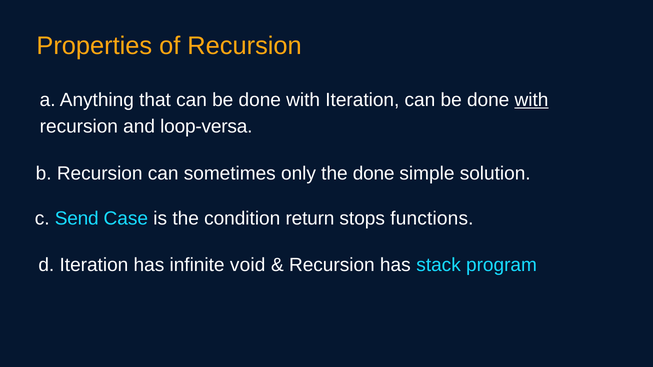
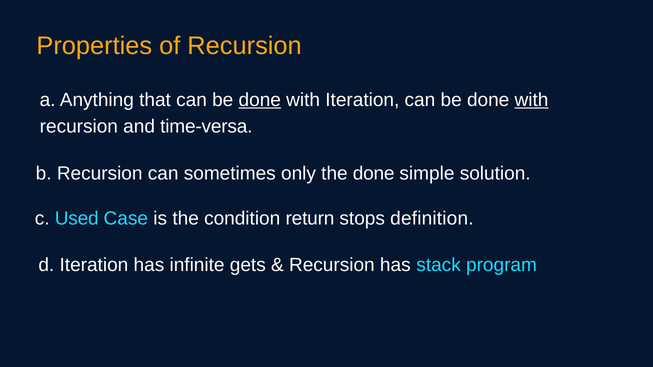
done underline: none -> present (260, 100)
loop-versa: loop-versa -> time-versa (206, 126)
Send: Send -> Used (77, 219)
functions: functions -> definition (432, 219)
void: void -> gets (248, 265)
